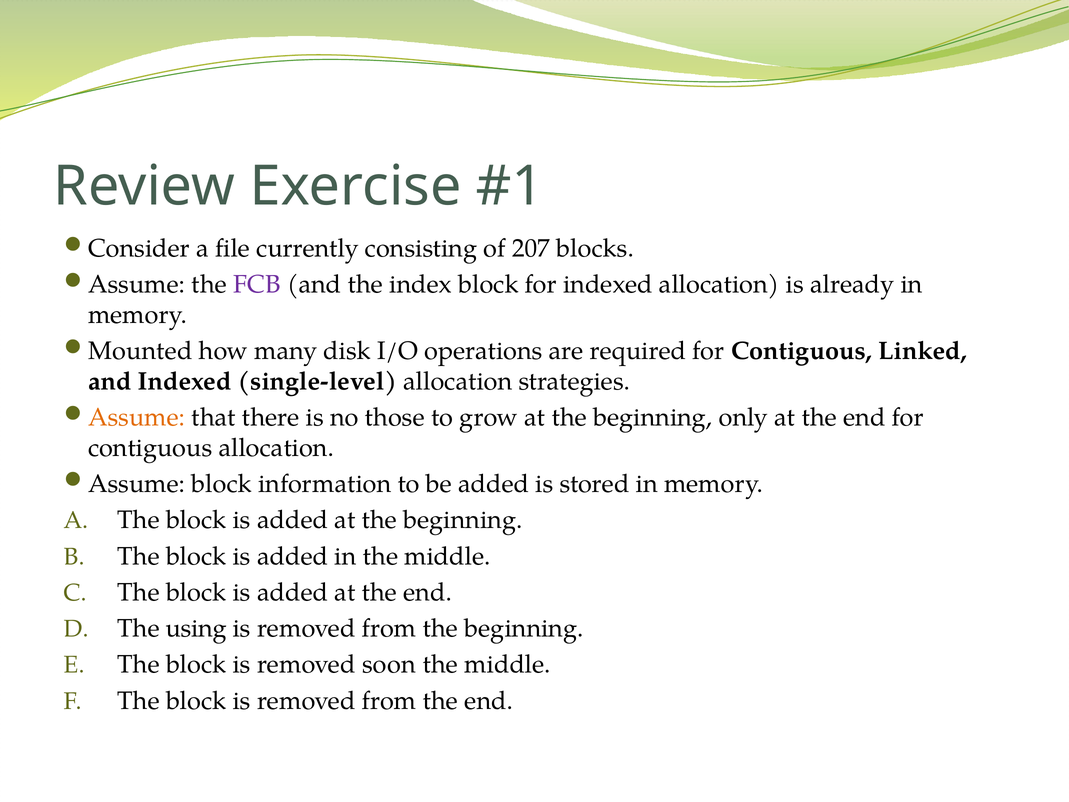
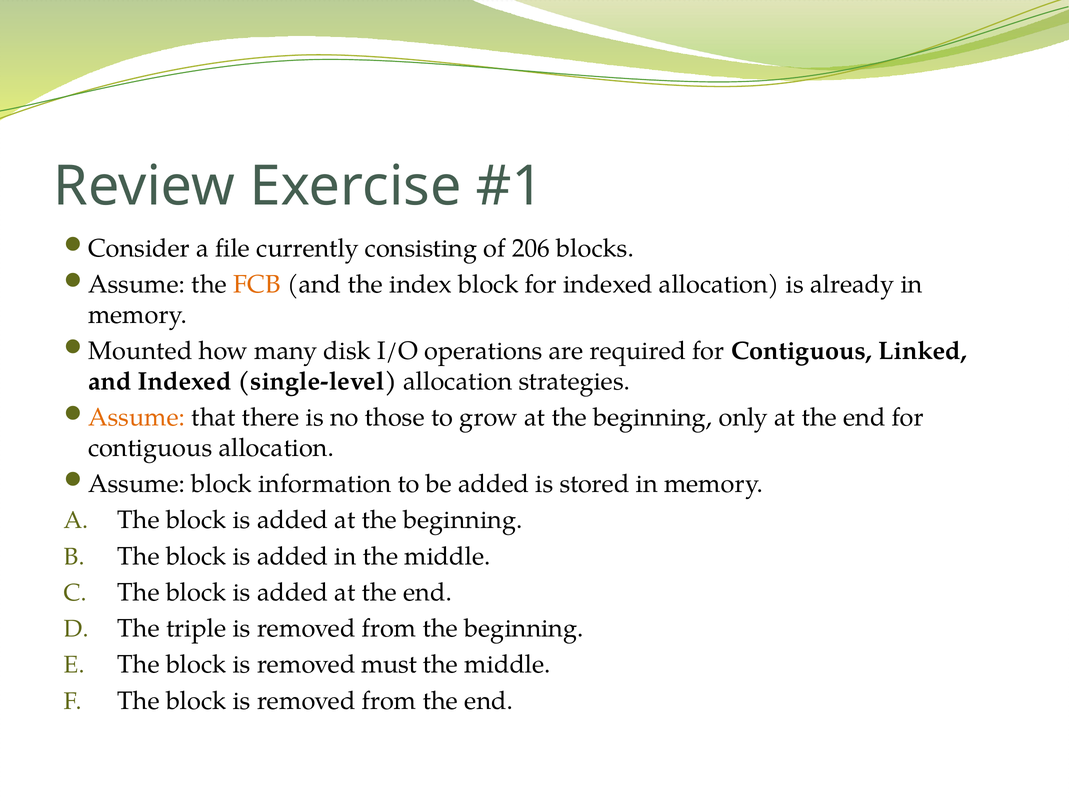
207: 207 -> 206 (531, 248)
FCB colour: purple -> orange (257, 285)
using: using -> triple (196, 628)
soon: soon -> must (389, 664)
